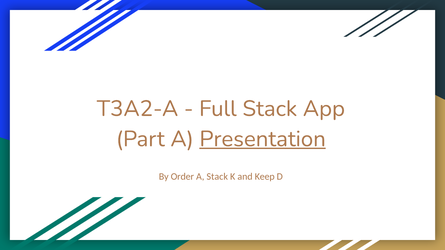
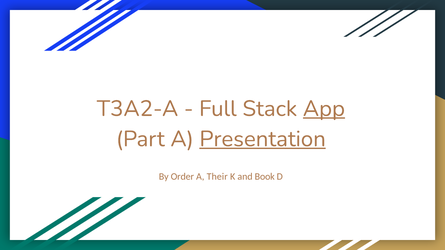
App underline: none -> present (324, 109)
A Stack: Stack -> Their (217, 177)
Keep: Keep -> Book (265, 177)
